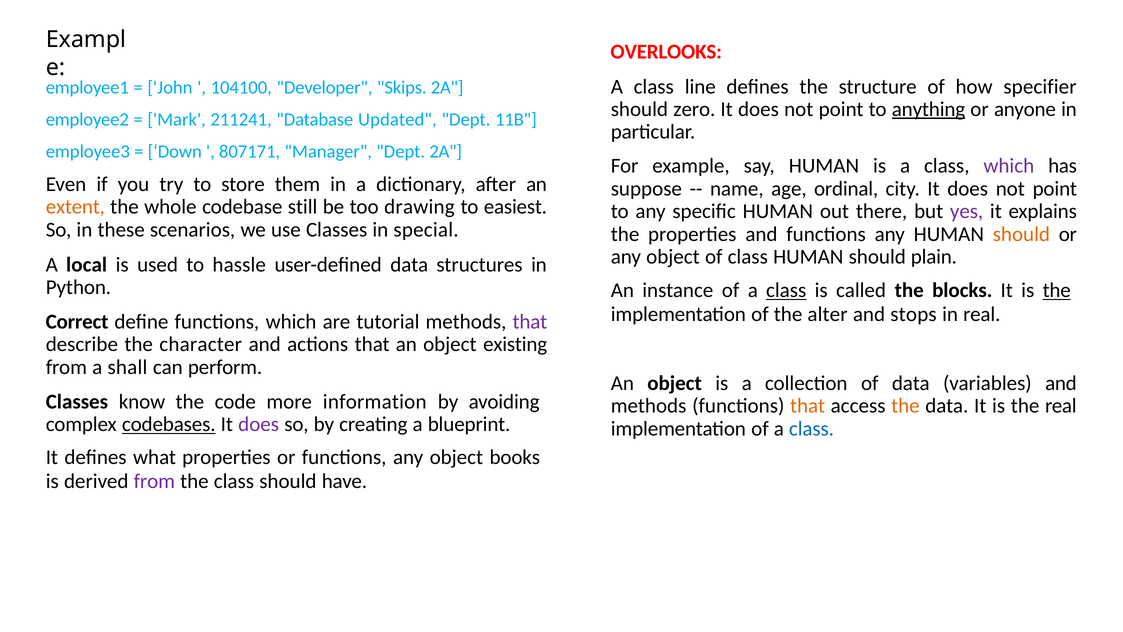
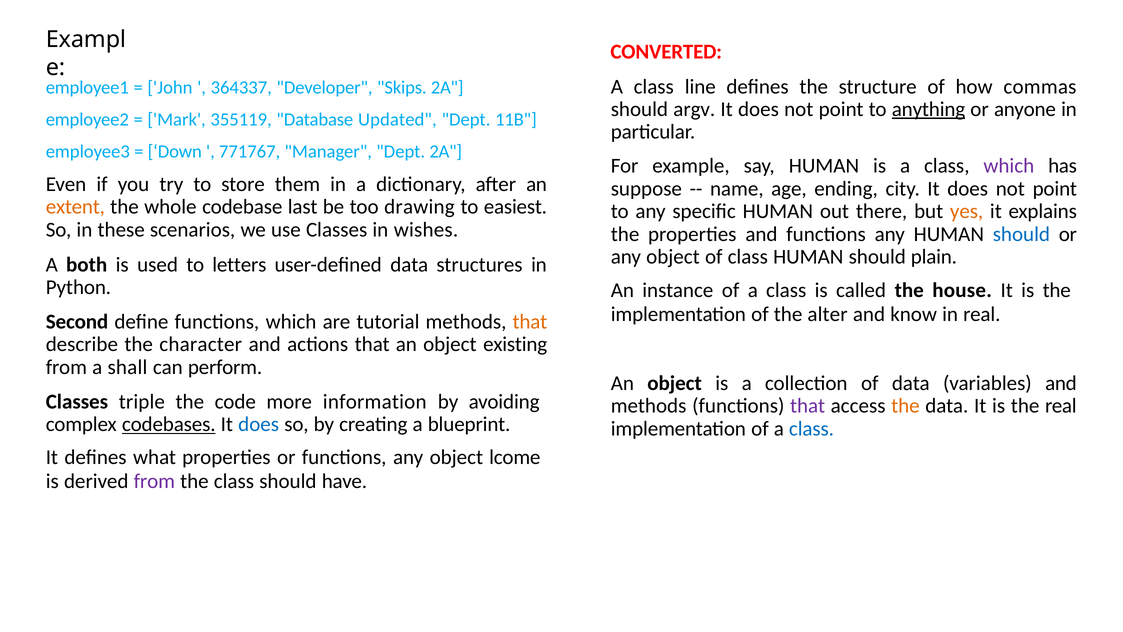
OVERLOOKS: OVERLOOKS -> CONVERTED (666, 52)
specifier: specifier -> commas (1040, 87)
104100: 104100 -> 364337 (241, 88)
zero: zero -> argv (694, 109)
211241: 211241 -> 355119 (241, 119)
807171: 807171 -> 771767 (250, 151)
ordinal: ordinal -> ending (846, 188)
still: still -> last (303, 207)
yes colour: purple -> orange (967, 211)
special: special -> wishes (426, 229)
should colour: orange -> blue (1021, 234)
local: local -> both (87, 264)
hassle: hassle -> letters (239, 264)
class underline: present -> none (786, 290)
blocks: blocks -> house (962, 290)
the underline: present -> none (1057, 290)
stops: stops -> know (914, 314)
Correct: Correct -> Second (77, 322)
that colour: purple -> orange (530, 322)
know: know -> triple (142, 402)
that colour: orange -> purple (808, 406)
does colour: purple -> blue (259, 424)
books: books -> lcome (515, 457)
